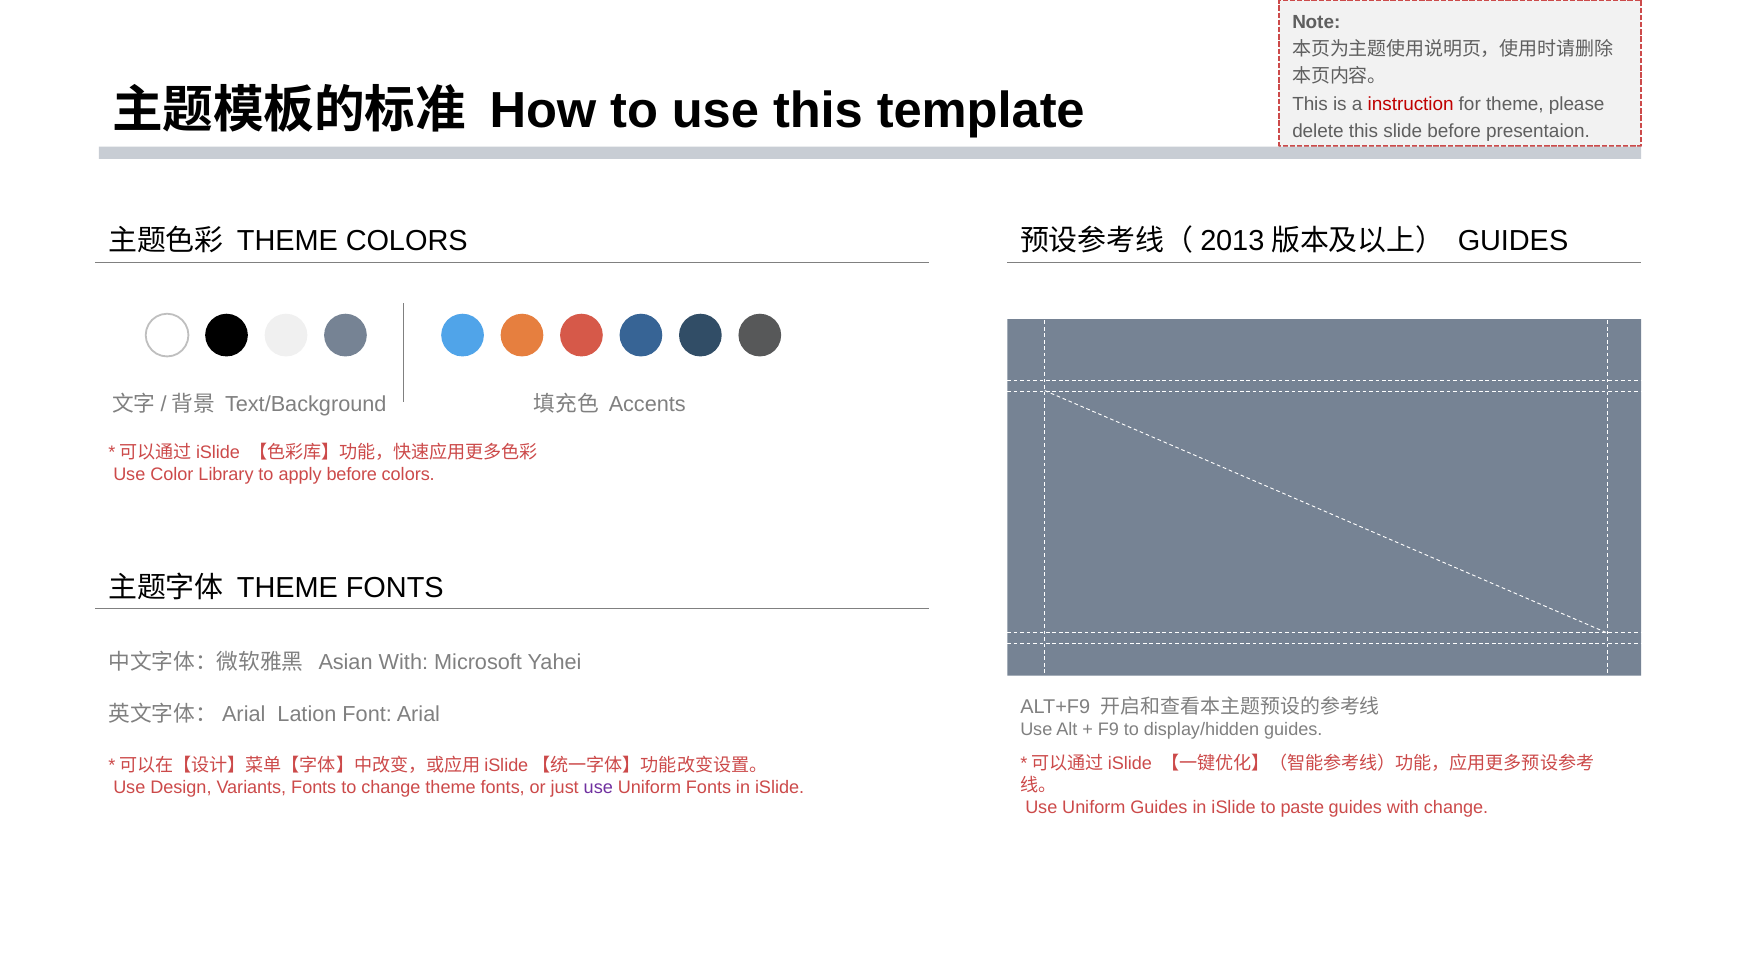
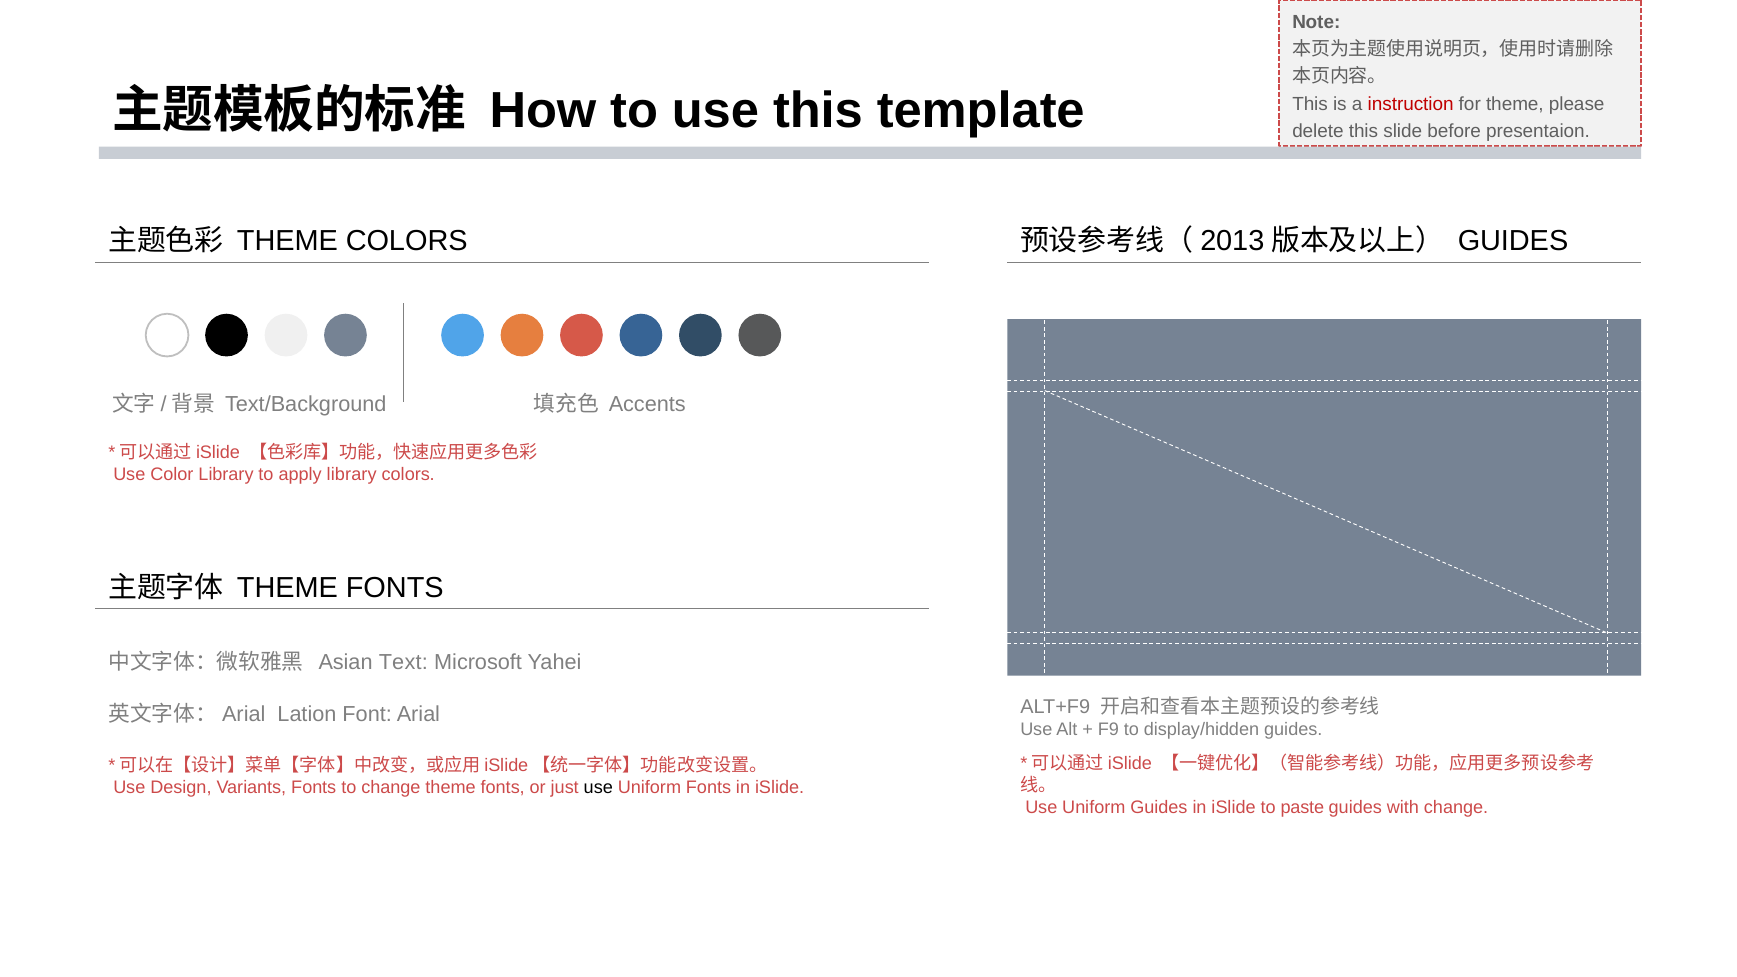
apply before: before -> library (352, 474)
Asian With: With -> Text (403, 663)
use colour: purple -> black (598, 788)
